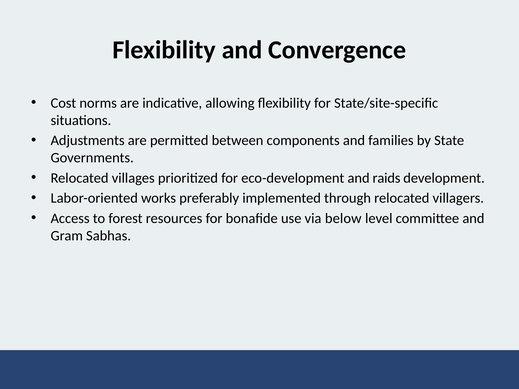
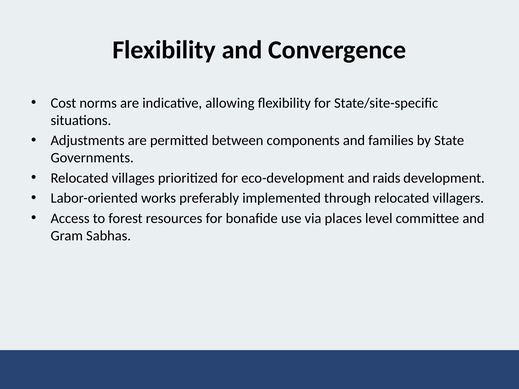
below: below -> places (343, 218)
